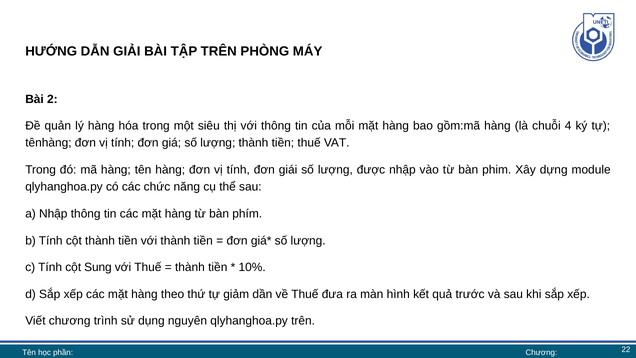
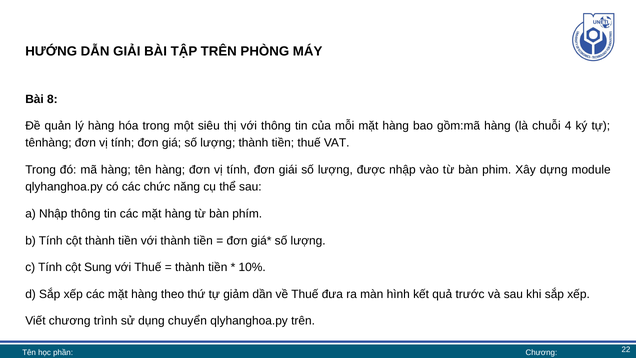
2: 2 -> 8 (52, 99)
nguyên: nguyên -> chuyển (187, 321)
